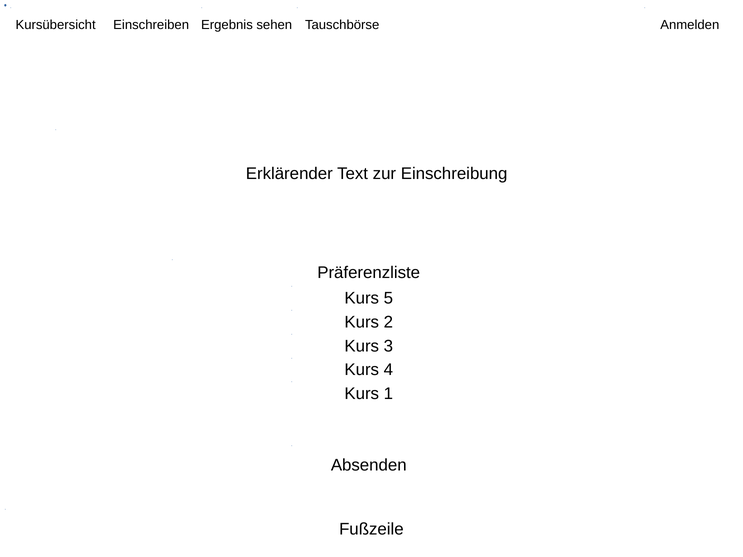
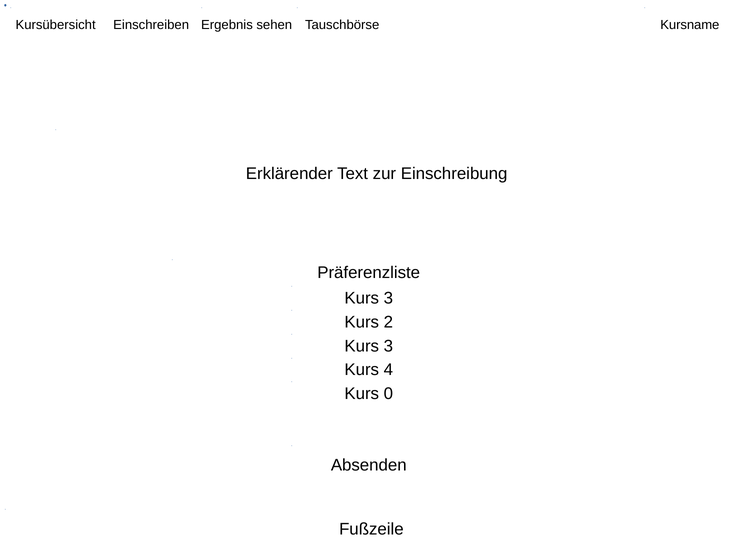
Anmelden: Anmelden -> Kursname (690, 25)
5: 5 -> 3 (388, 298)
1: 1 -> 0 (388, 394)
